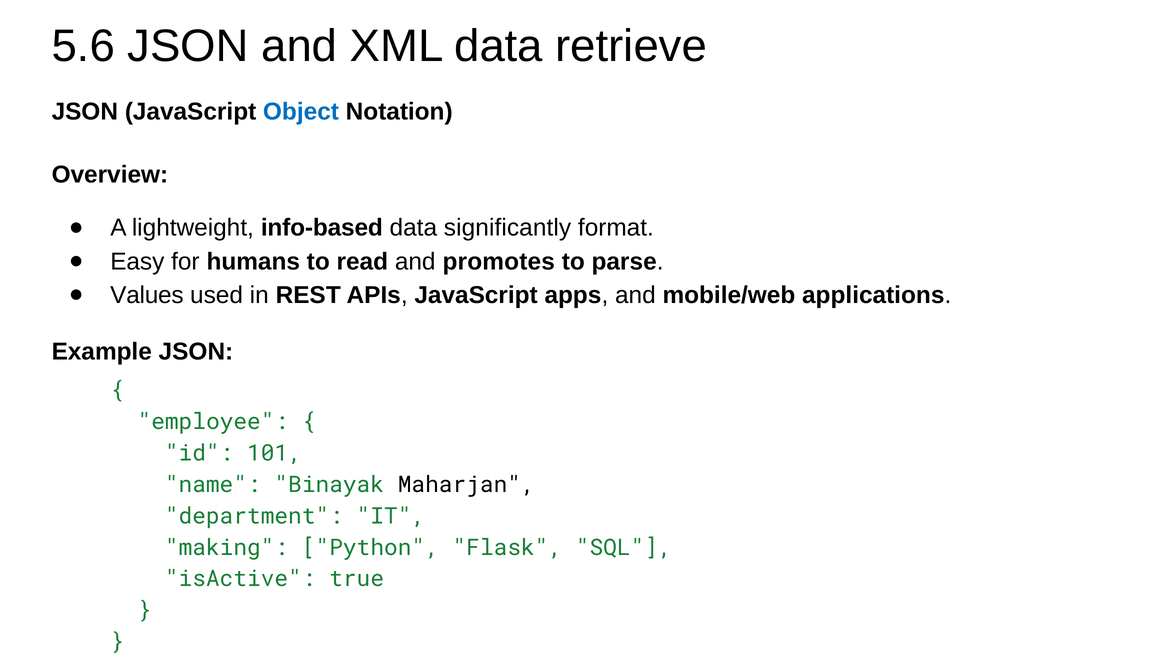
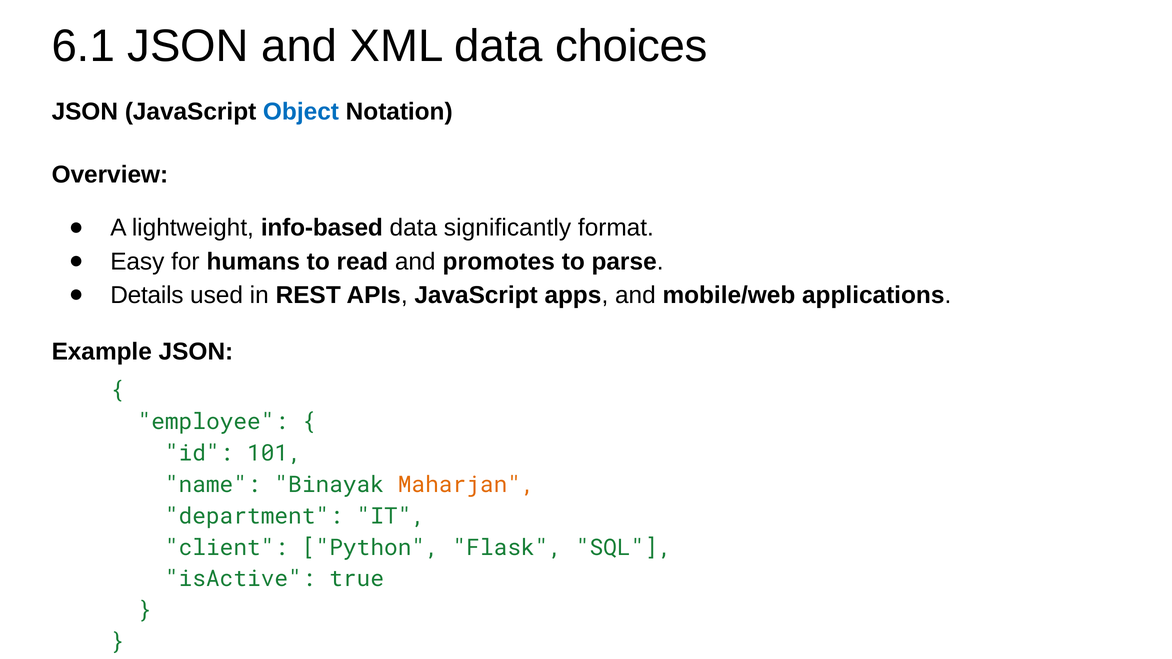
5.6: 5.6 -> 6.1 (83, 46)
retrieve: retrieve -> choices (631, 46)
Values: Values -> Details (147, 295)
Maharjan colour: black -> orange (466, 485)
making: making -> client (227, 548)
